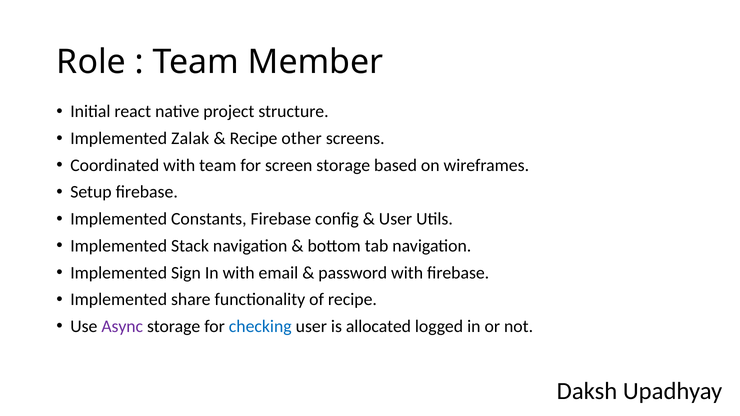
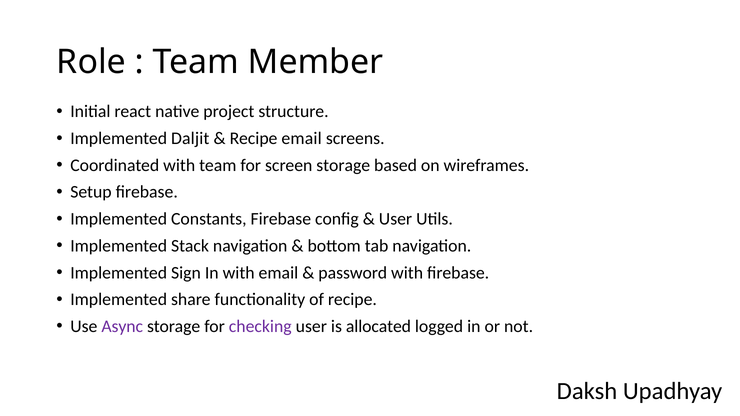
Zalak: Zalak -> Daljit (190, 139)
Recipe other: other -> email (302, 139)
checking colour: blue -> purple (260, 327)
